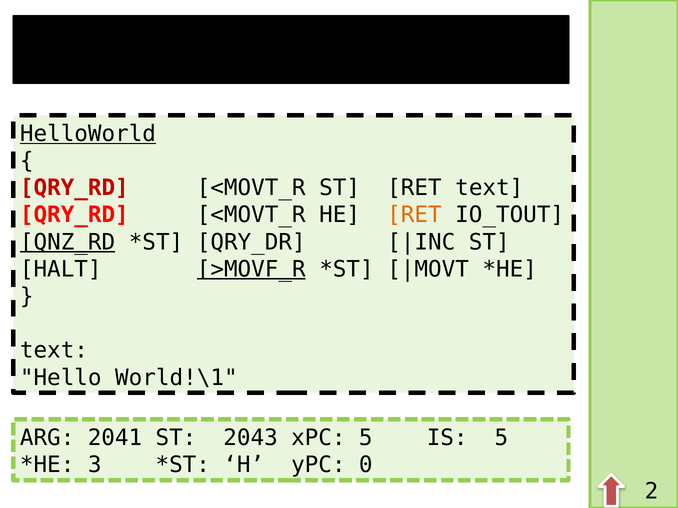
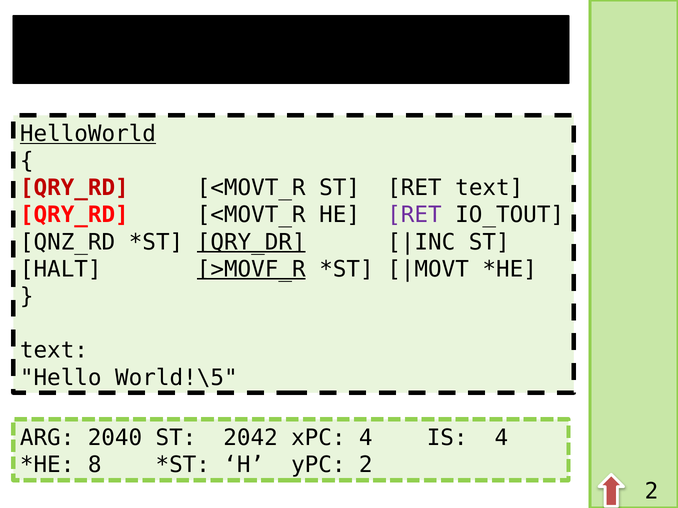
RET colour: orange -> purple (414, 215)
QNZ_RD underline: present -> none (68, 242)
QRY_DR underline: none -> present (251, 242)
World!\1: World!\1 -> World!\5 (176, 378)
2041: 2041 -> 2040 (115, 438)
2043: 2043 -> 2042 (251, 438)
xPC 5: 5 -> 4 (366, 438)
IS 5: 5 -> 4 (501, 438)
3: 3 -> 8 (95, 465)
yPC 0: 0 -> 2 (366, 465)
